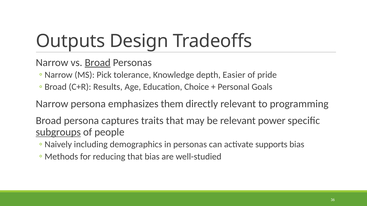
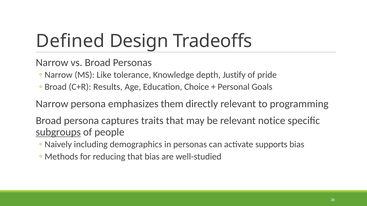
Outputs: Outputs -> Defined (70, 41)
Broad underline: present -> none (98, 63)
Pick: Pick -> Like (104, 75)
Easier: Easier -> Justify (234, 75)
power: power -> notice (272, 121)
